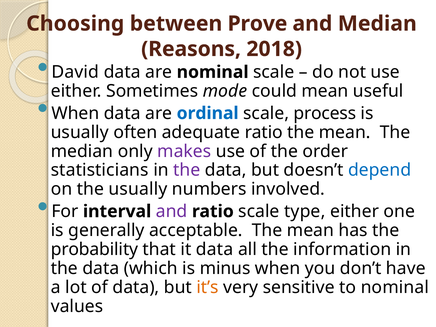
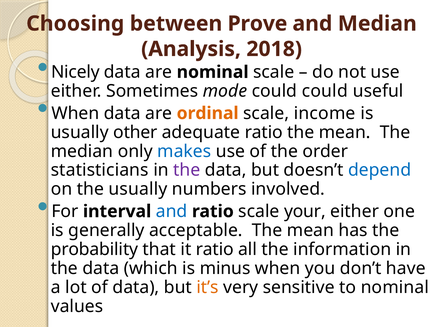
Reasons: Reasons -> Analysis (191, 49)
David: David -> Nicely (75, 72)
could mean: mean -> could (325, 91)
ordinal colour: blue -> orange (208, 113)
process: process -> income (325, 113)
often: often -> other (135, 132)
makes colour: purple -> blue (184, 151)
and colour: purple -> blue (172, 211)
type: type -> your (305, 211)
it data: data -> ratio (215, 249)
